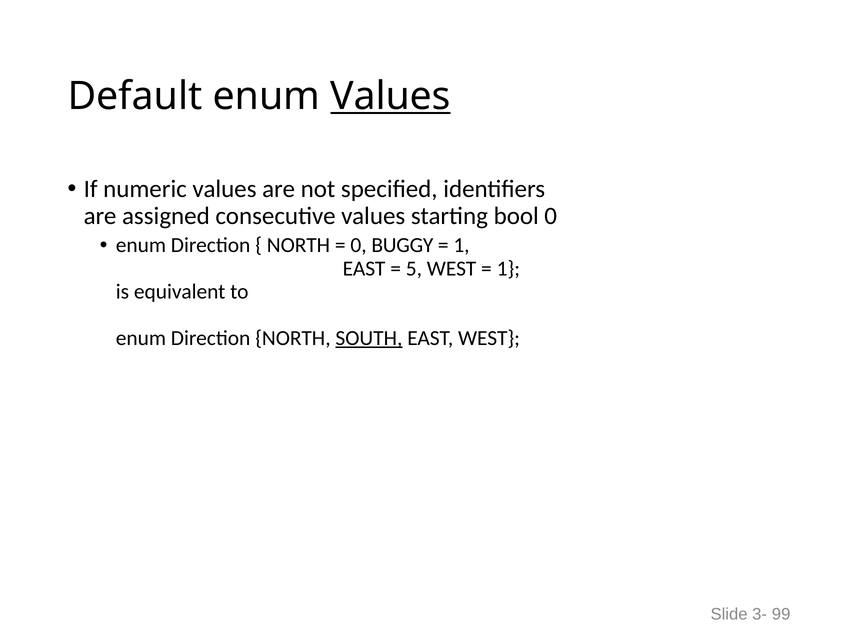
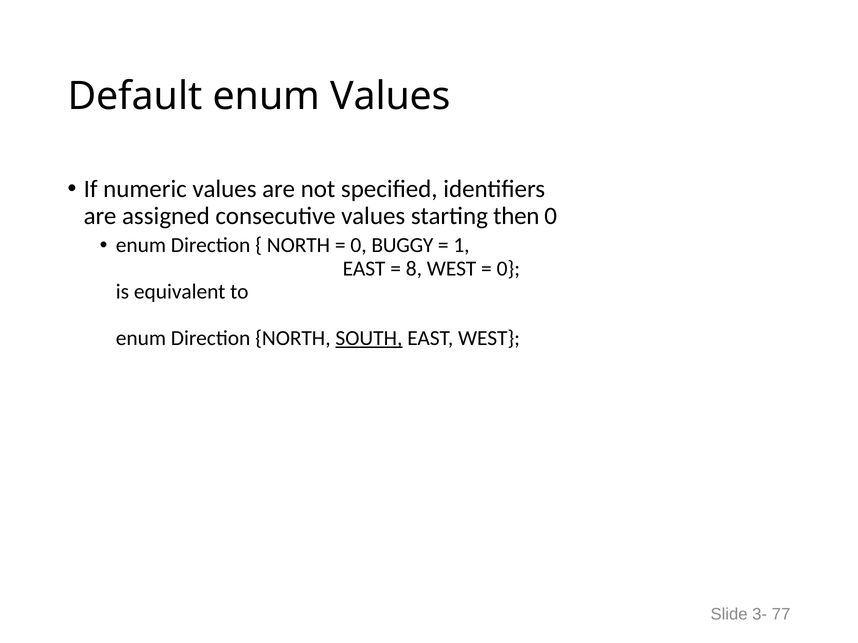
Values underline: present -> none (391, 96)
bool: bool -> then (516, 216)
5: 5 -> 8 (414, 269)
1: 1 -> 0 (508, 269)
99: 99 -> 77 (781, 615)
